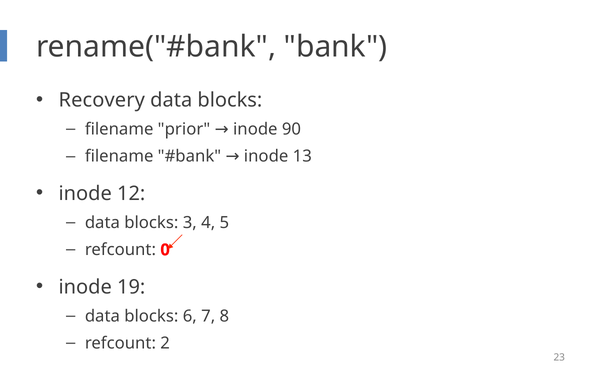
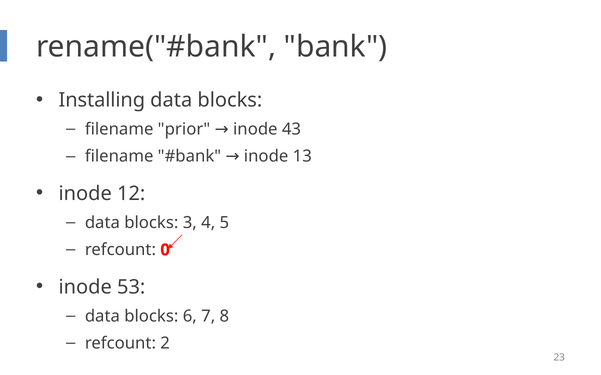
Recovery: Recovery -> Installing (102, 100)
90: 90 -> 43 (291, 129)
19: 19 -> 53 (131, 287)
